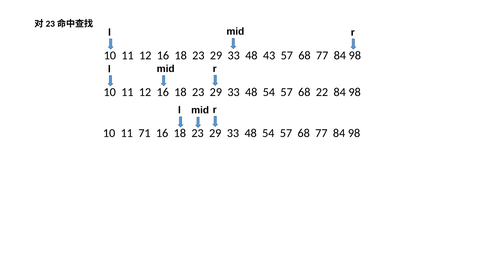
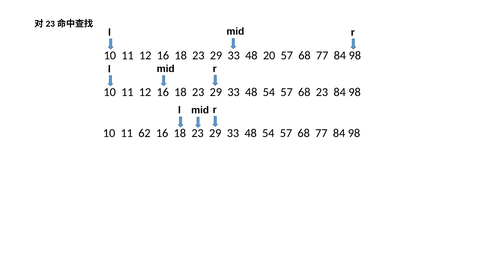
43: 43 -> 20 (269, 55)
68 22: 22 -> 23 (322, 92)
71: 71 -> 62 (144, 133)
